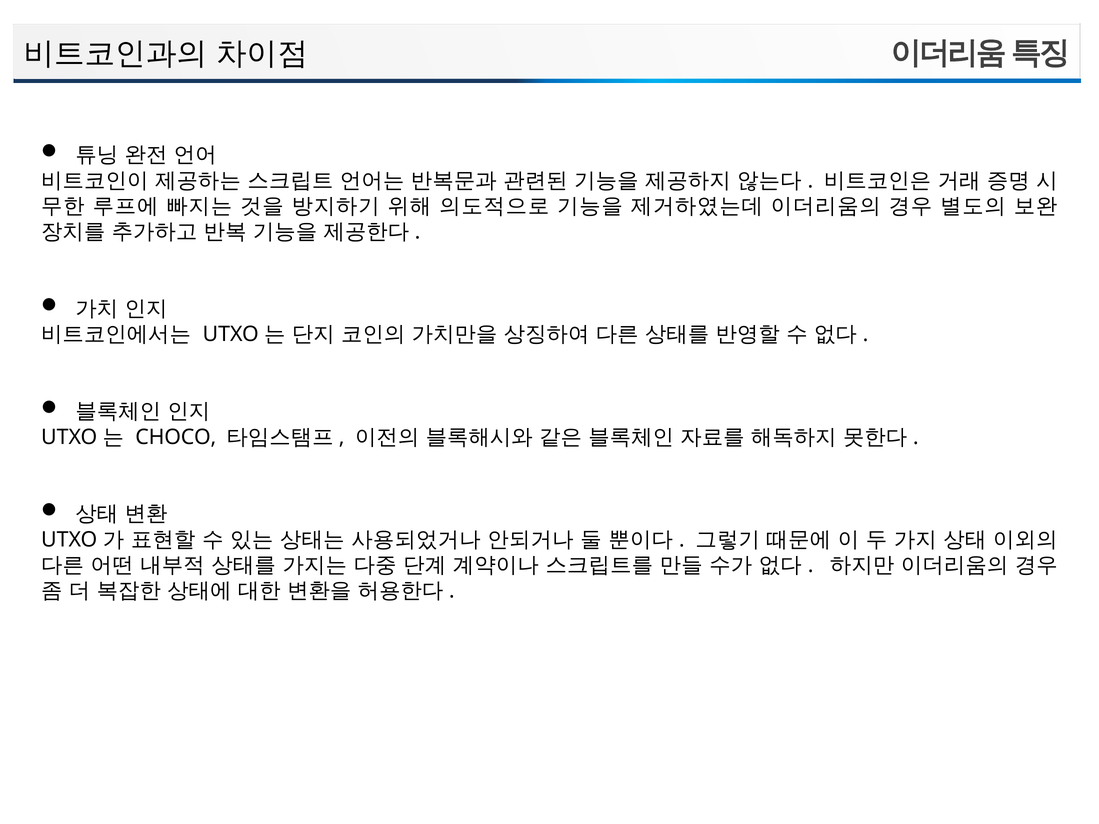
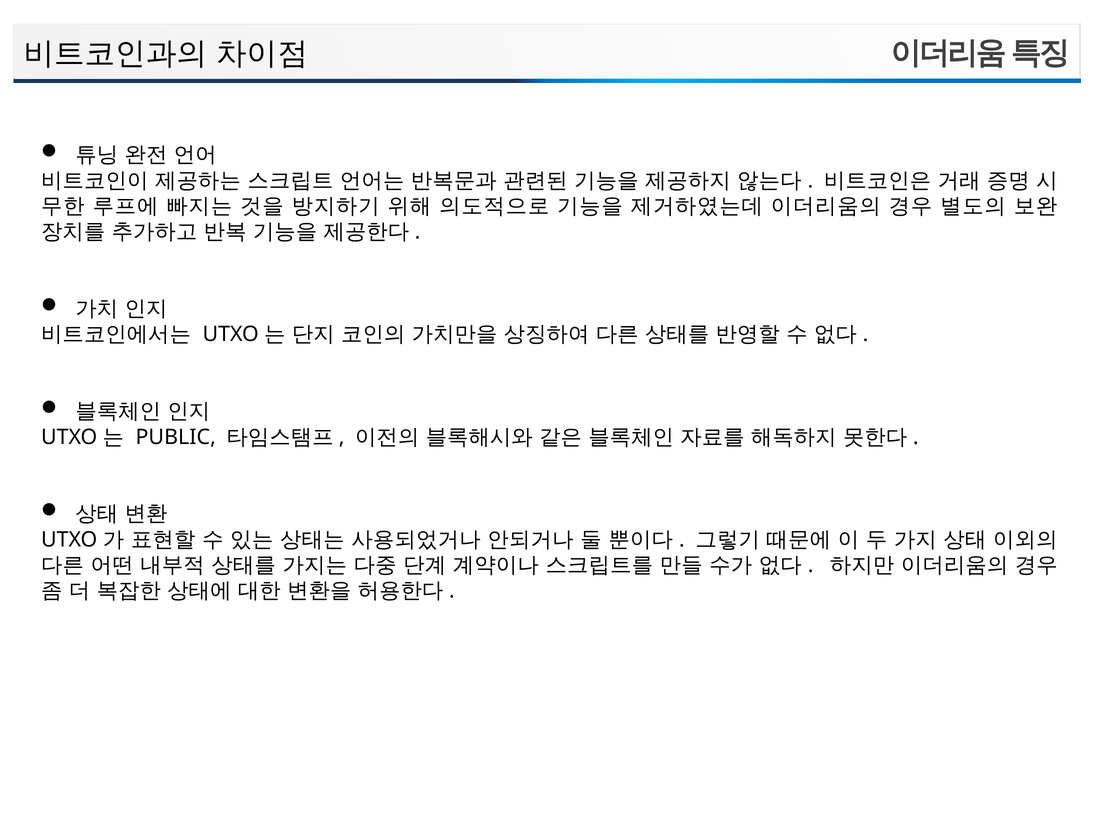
CHOCO: CHOCO -> PUBLIC (176, 437)
